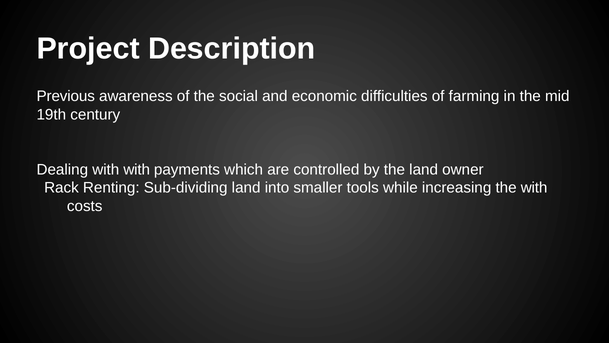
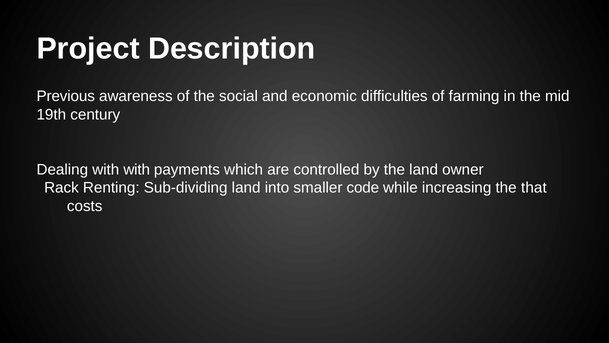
tools: tools -> code (363, 188)
the with: with -> that (534, 188)
